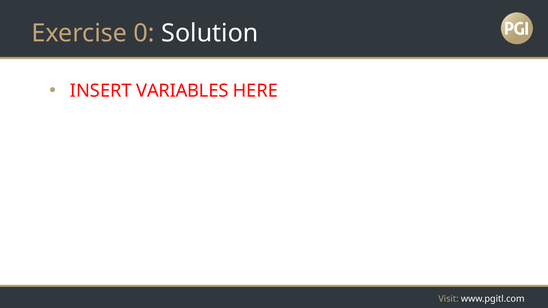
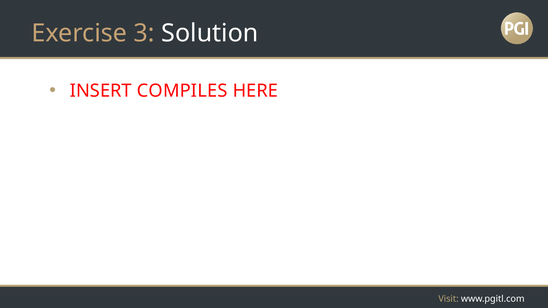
0: 0 -> 3 (144, 33)
VARIABLES: VARIABLES -> COMPILES (182, 91)
